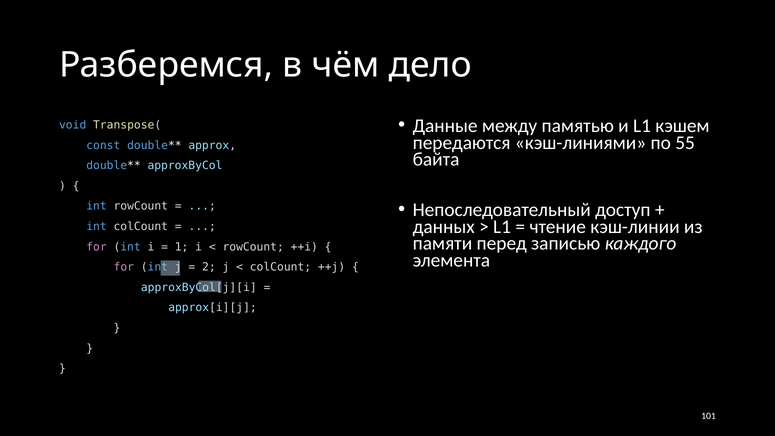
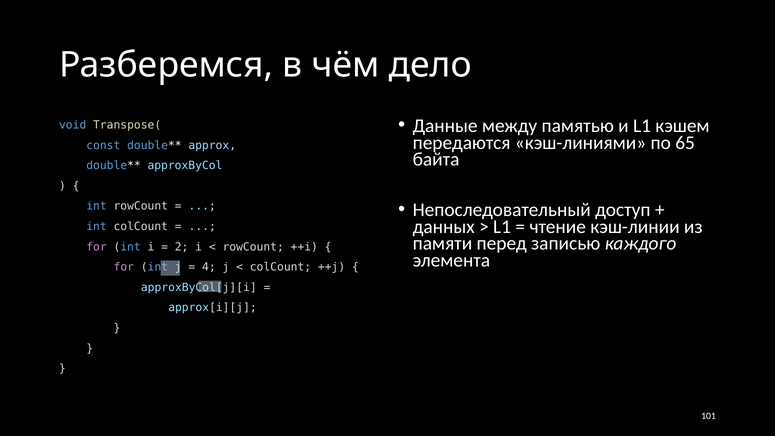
55: 55 -> 65 (685, 143)
1: 1 -> 2 (182, 247)
2: 2 -> 4 (209, 267)
